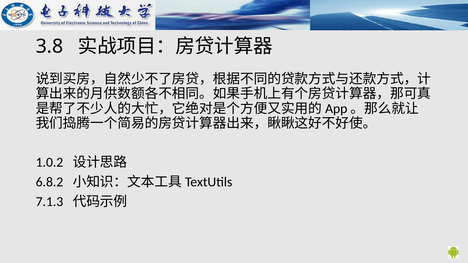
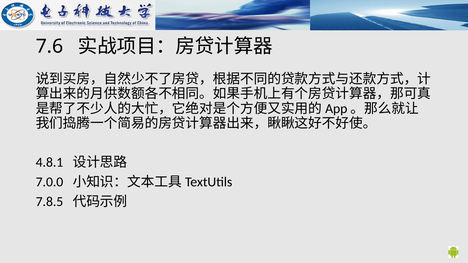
3.8: 3.8 -> 7.6 (49, 47)
1.0.2: 1.0.2 -> 4.8.1 (49, 163)
6.8.2: 6.8.2 -> 7.0.0 (49, 182)
7.1.3: 7.1.3 -> 7.8.5 (49, 202)
